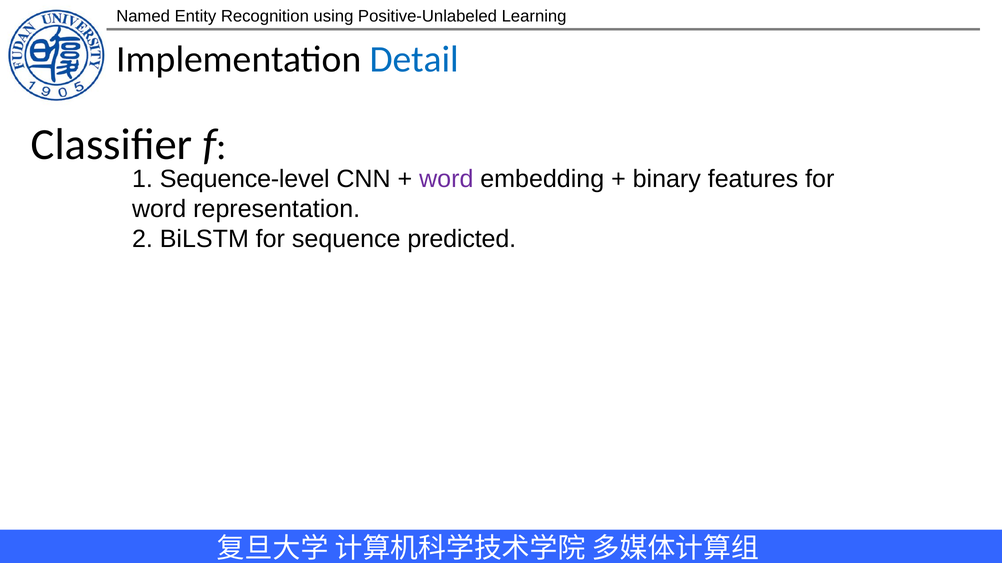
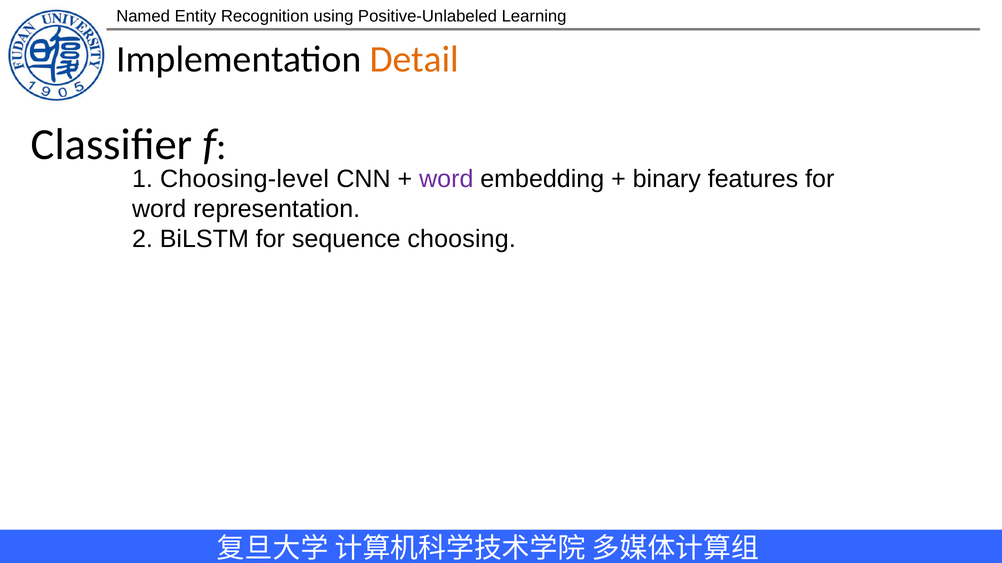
Detail colour: blue -> orange (414, 60)
Sequence-level: Sequence-level -> Choosing-level (244, 179)
predicted: predicted -> choosing (462, 239)
